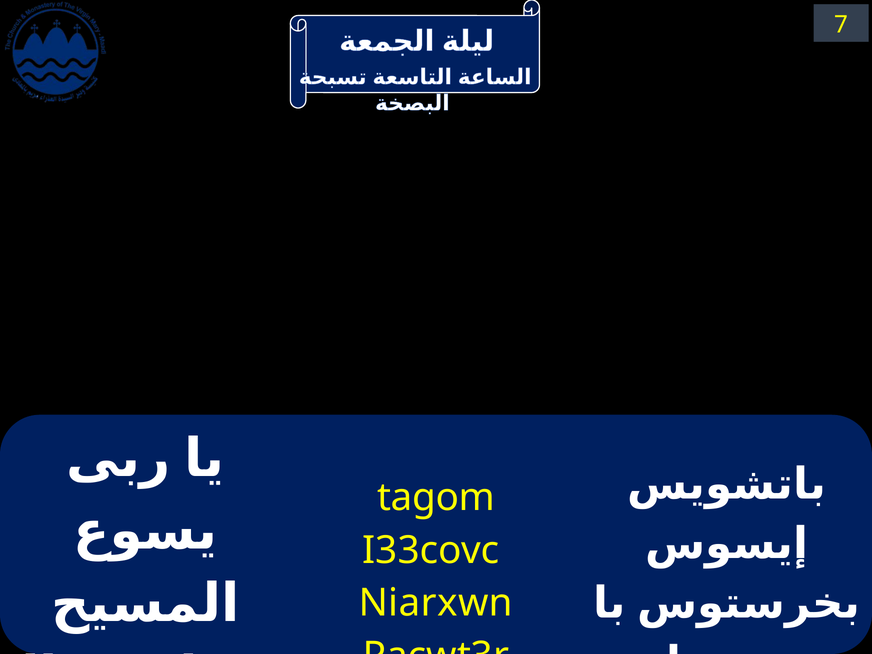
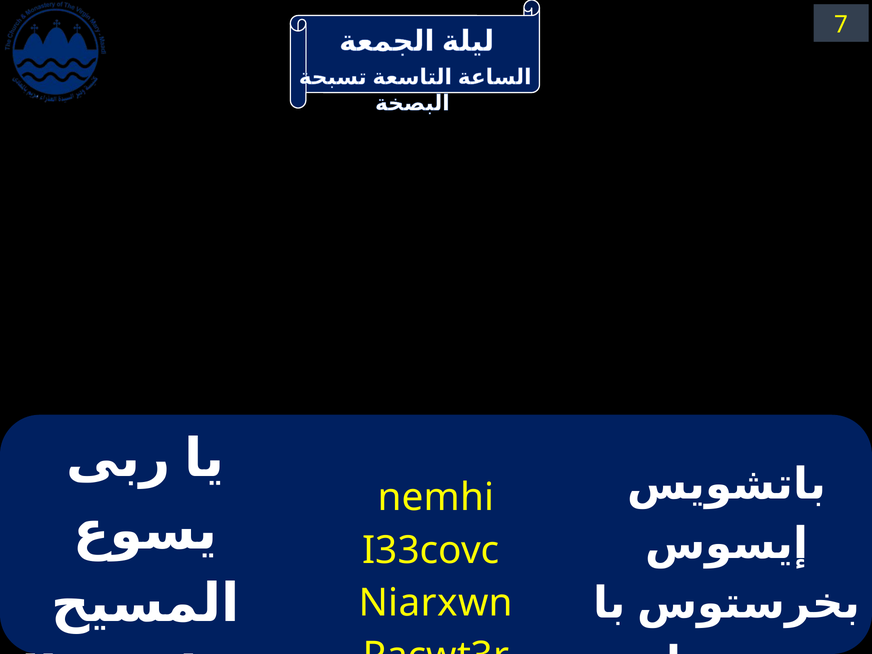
tagom: tagom -> nemhi (436, 498)
